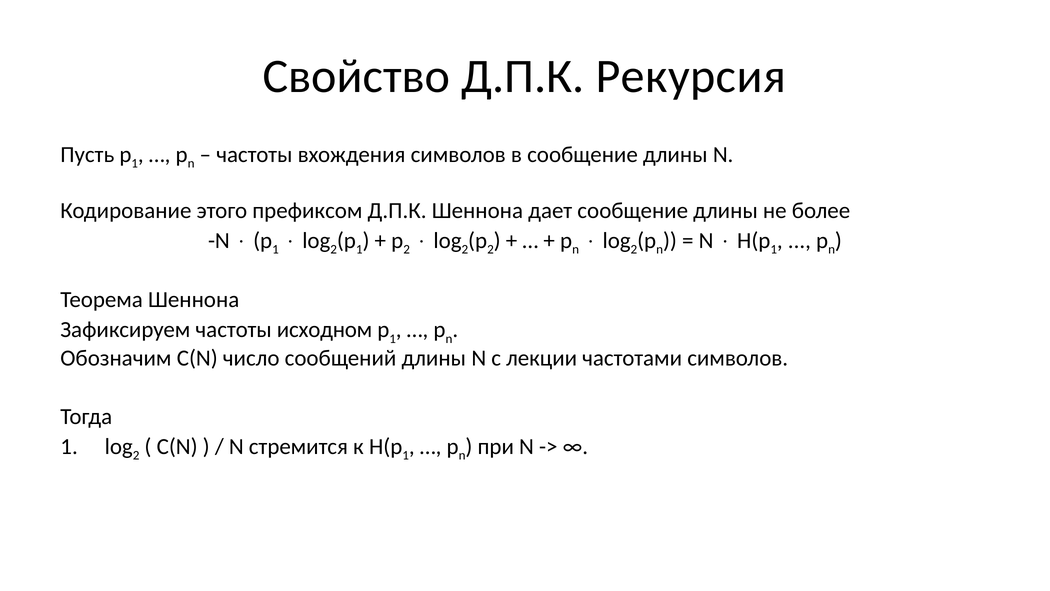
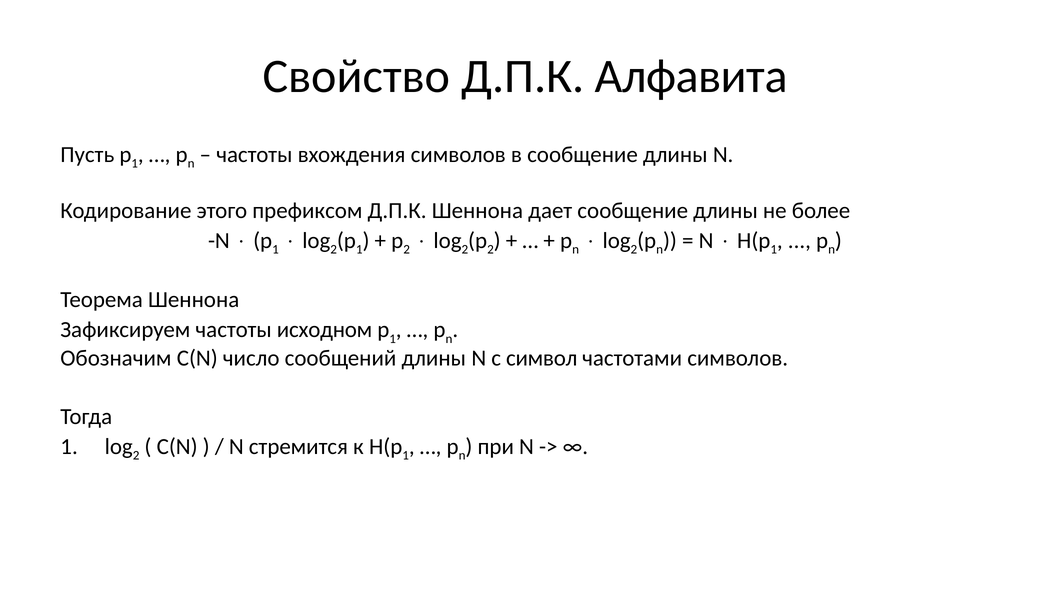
Рекурсия: Рекурсия -> Алфавита (691, 76)
лекции: лекции -> символ (542, 358)
